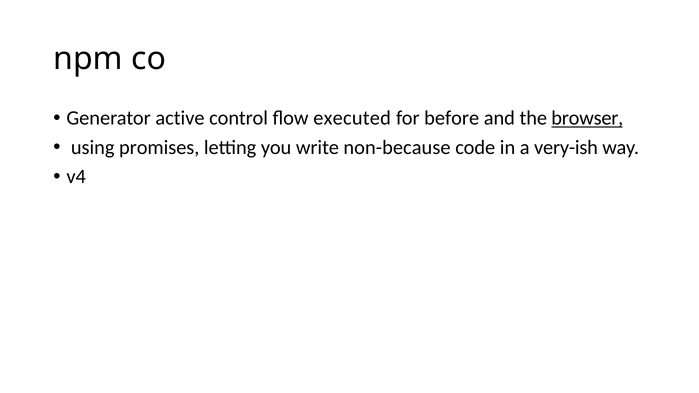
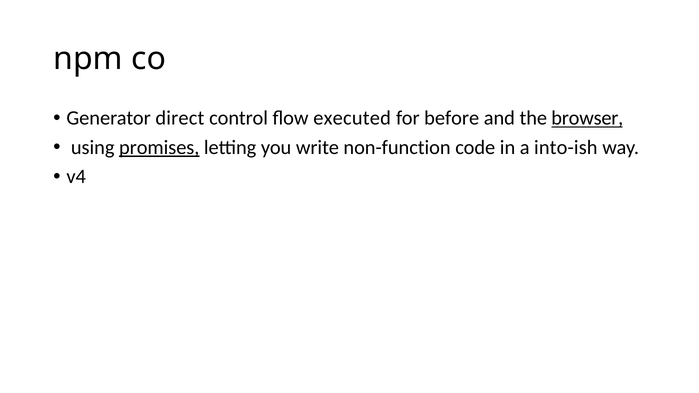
active: active -> direct (180, 118)
promises underline: none -> present (159, 147)
non-because: non-because -> non-function (397, 147)
very-ish: very-ish -> into-ish (566, 147)
